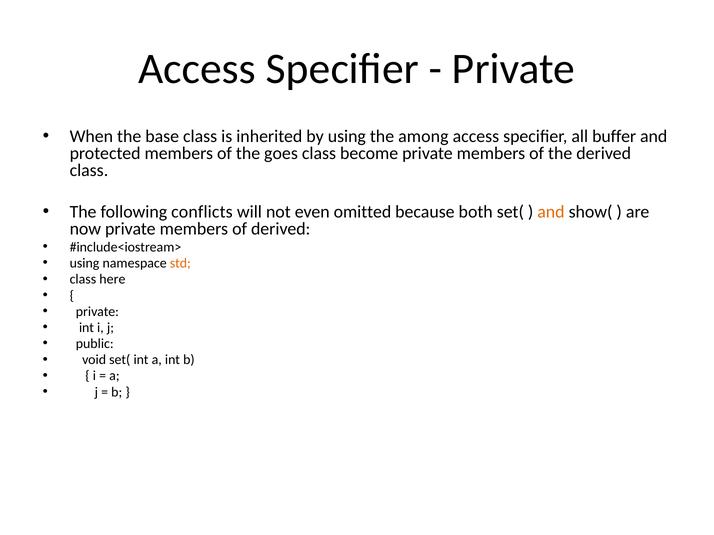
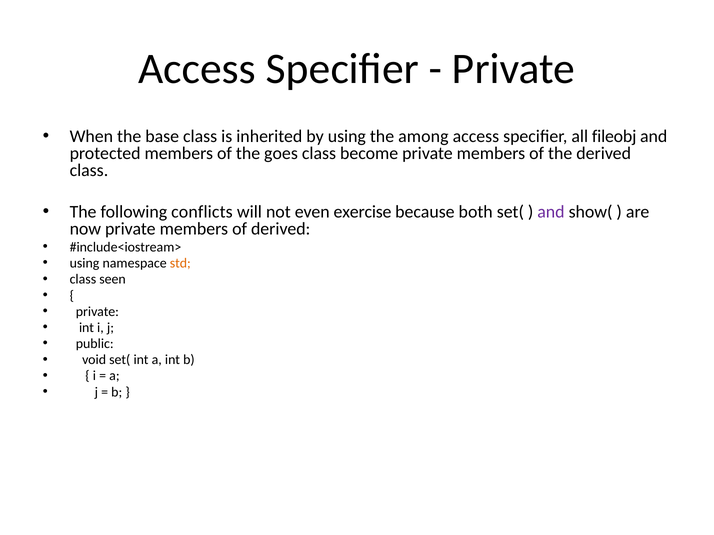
buffer: buffer -> fileobj (614, 136)
omitted: omitted -> exercise (363, 212)
and colour: orange -> purple (551, 212)
here: here -> seen (112, 280)
